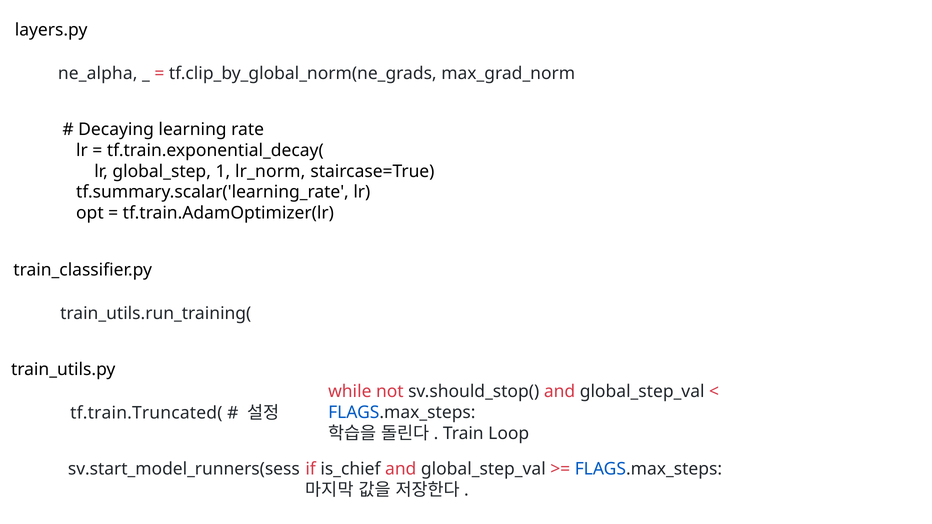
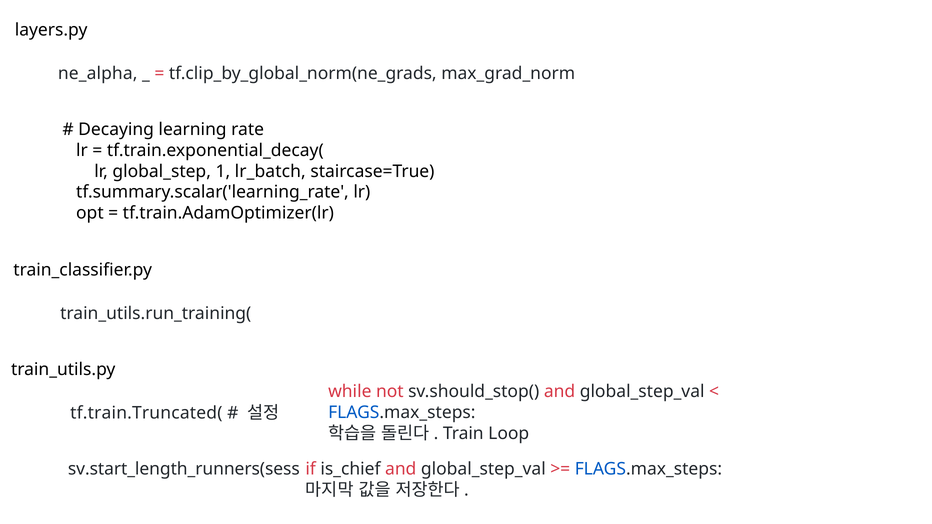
lr_norm: lr_norm -> lr_batch (270, 171)
sv.start_model_runners(sess: sv.start_model_runners(sess -> sv.start_length_runners(sess (184, 469)
